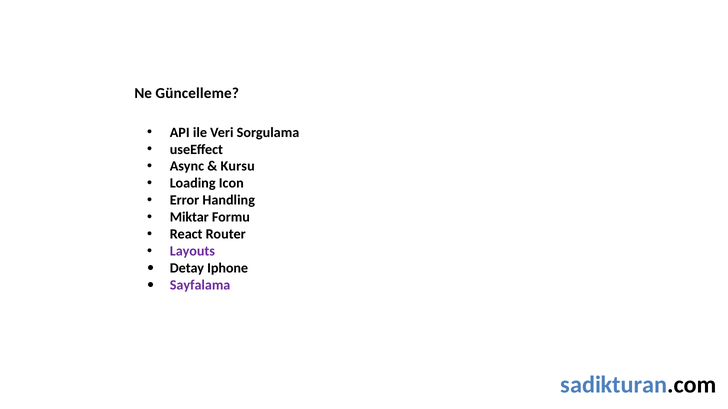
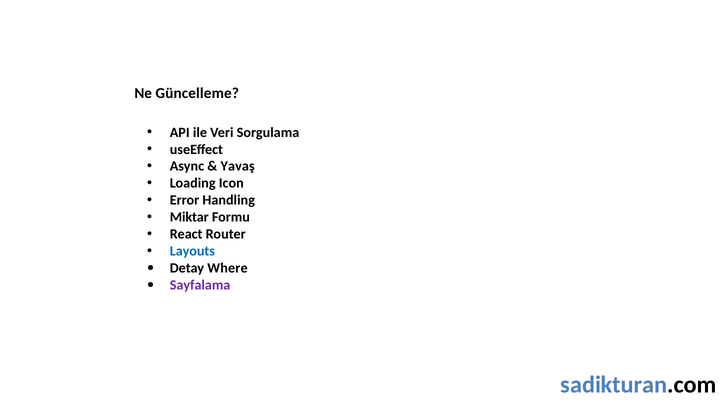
Kursu: Kursu -> Yavaş (238, 167)
Layouts colour: purple -> blue (192, 252)
Iphone: Iphone -> Where (228, 268)
